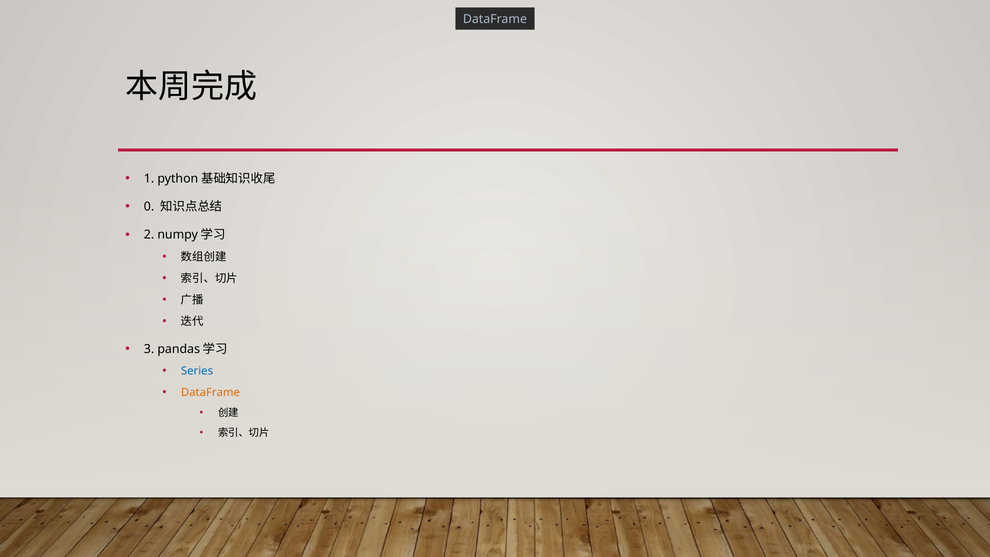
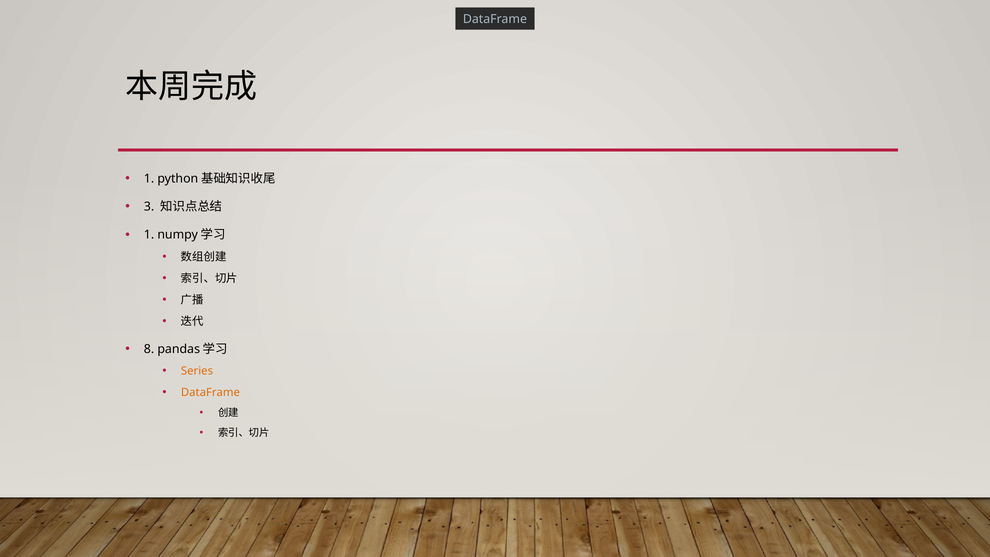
0: 0 -> 3 (149, 207)
2: 2 -> 1 (149, 235)
3: 3 -> 8 (149, 349)
Series colour: blue -> orange (197, 371)
